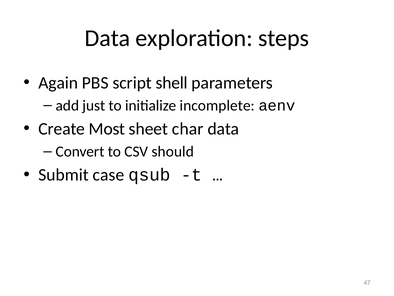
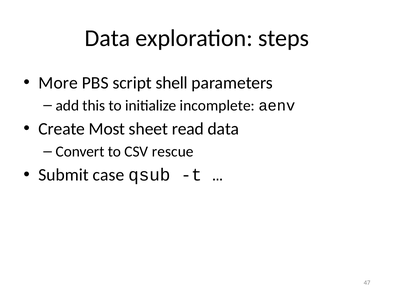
Again: Again -> More (58, 83)
just: just -> this (94, 105)
char: char -> read (188, 129)
should: should -> rescue (173, 151)
